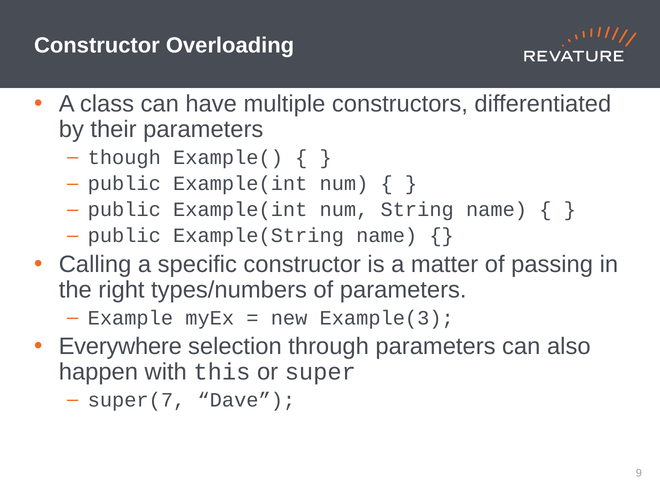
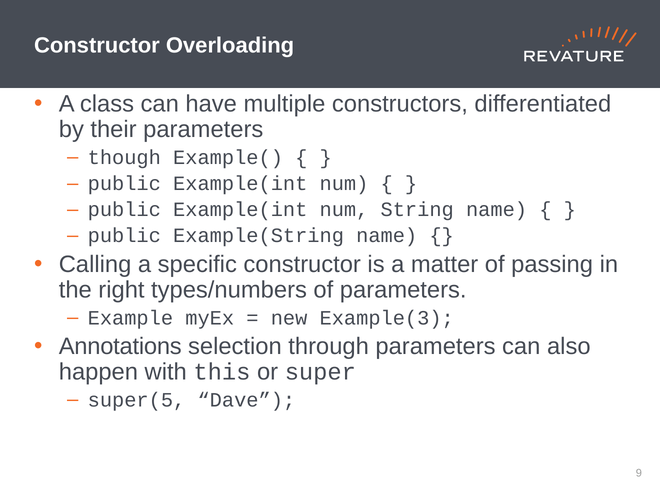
Everywhere: Everywhere -> Annotations (120, 346)
super(7: super(7 -> super(5 (136, 400)
